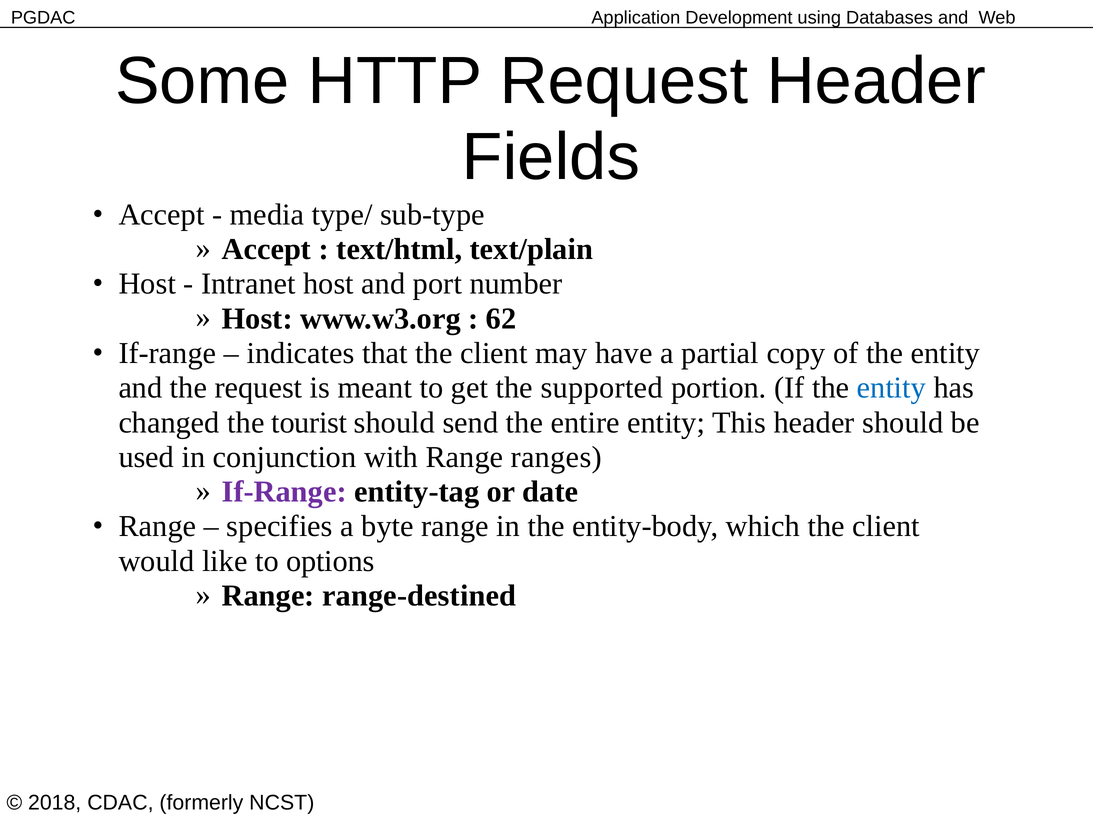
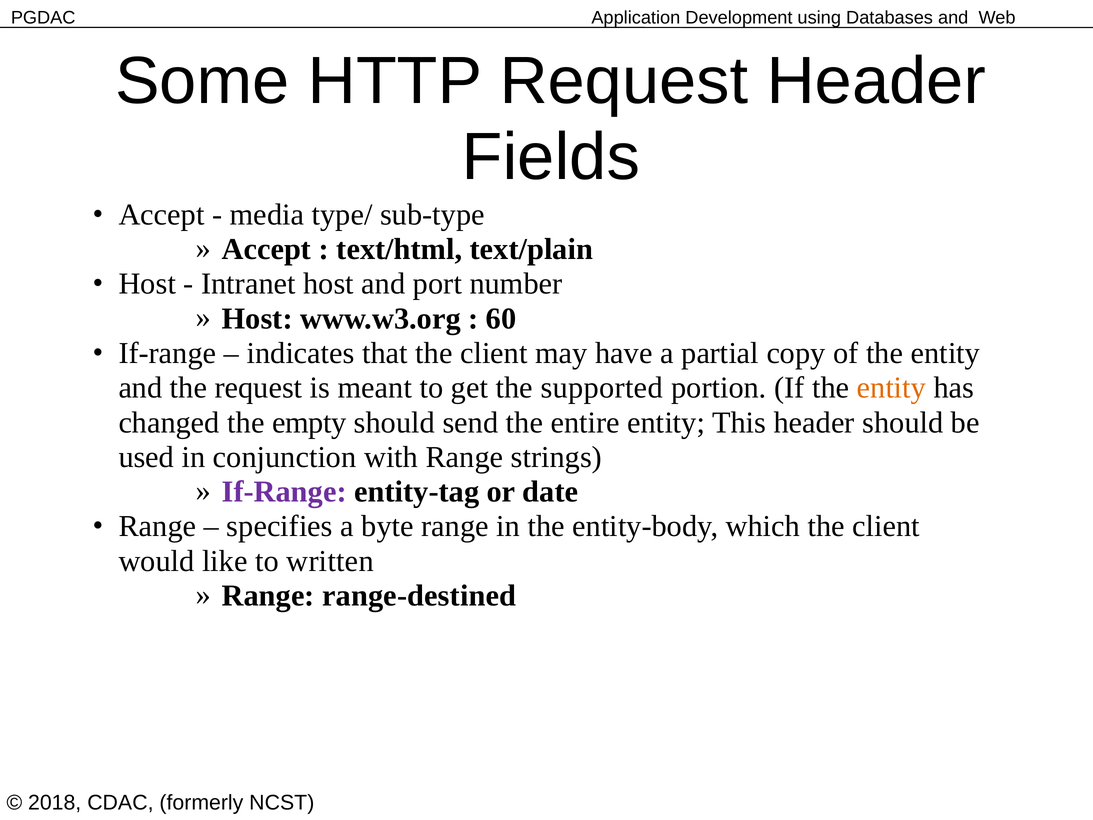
62: 62 -> 60 (501, 318)
entity colour: blue -> orange (891, 388)
tourist: tourist -> empty (309, 422)
ranges: ranges -> strings (556, 457)
options: options -> written (330, 561)
